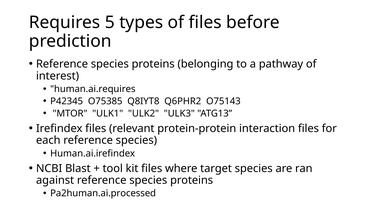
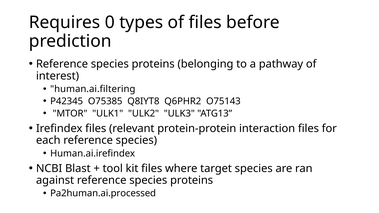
5: 5 -> 0 (110, 22)
human.ai.requires: human.ai.requires -> human.ai.filtering (93, 89)
